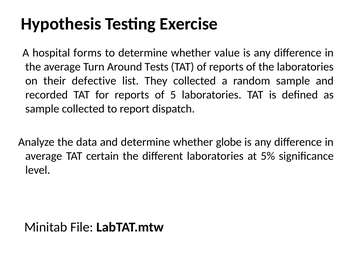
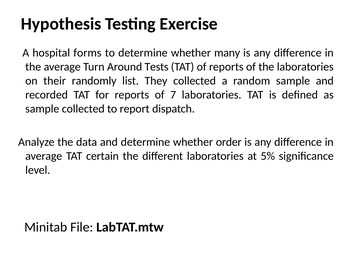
value: value -> many (227, 53)
defective: defective -> randomly (94, 81)
5: 5 -> 7 (173, 95)
globe: globe -> order (229, 142)
